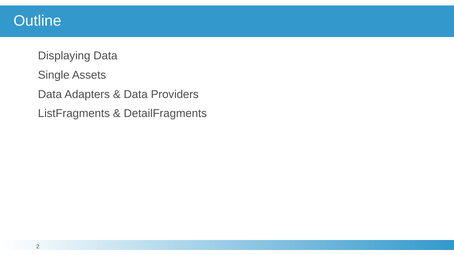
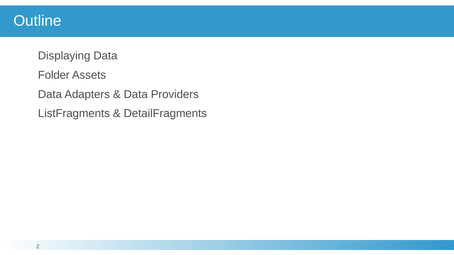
Single: Single -> Folder (54, 75)
